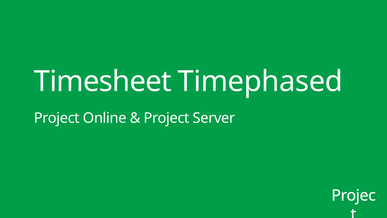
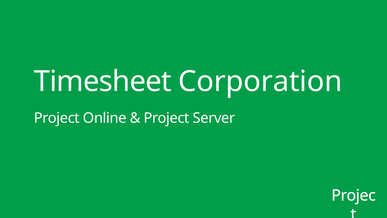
Timephased: Timephased -> Corporation (260, 82)
